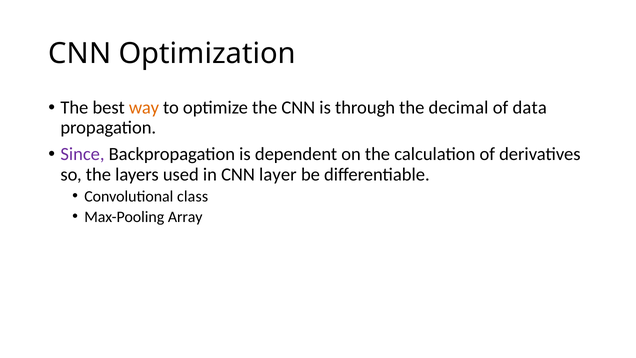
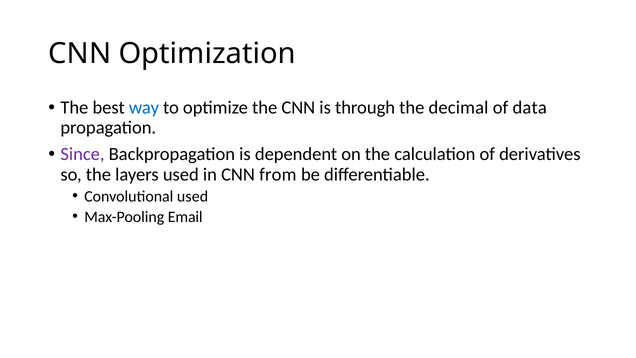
way colour: orange -> blue (144, 108)
layer: layer -> from (278, 174)
Convolutional class: class -> used (193, 196)
Array: Array -> Email (185, 217)
